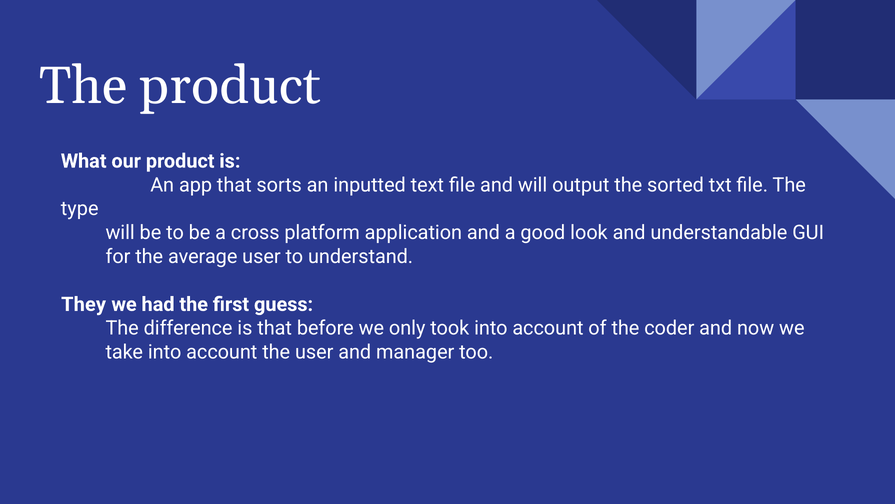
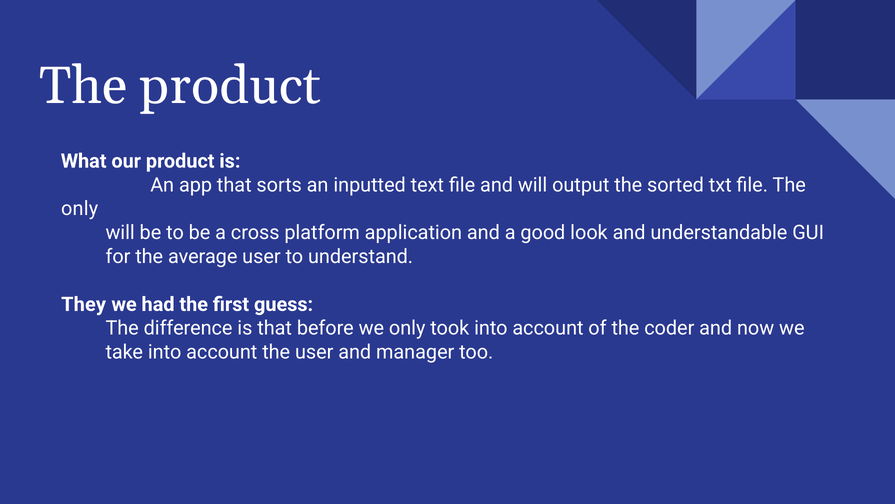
type: type -> only (80, 209)
